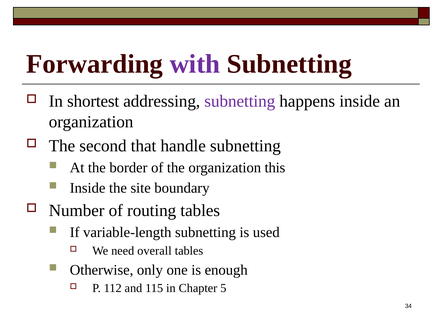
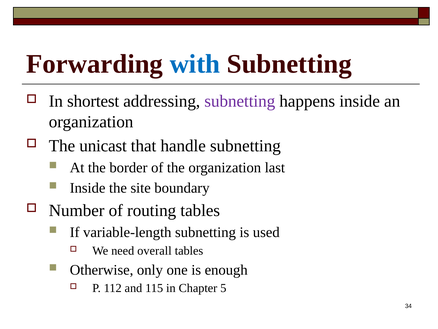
with colour: purple -> blue (195, 64)
second: second -> unicast (103, 146)
this: this -> last (275, 167)
